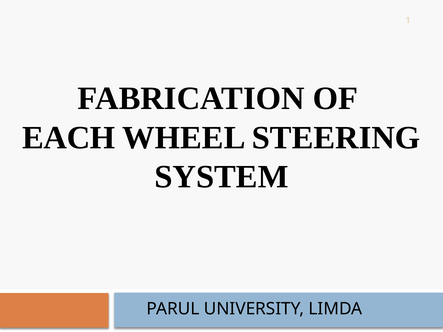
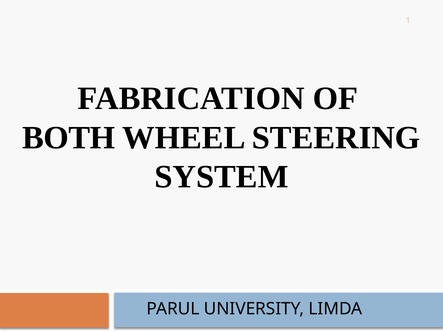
EACH: EACH -> BOTH (69, 138)
